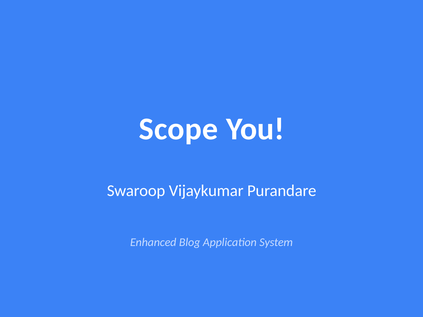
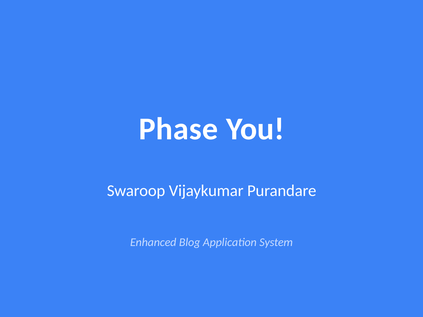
Scope: Scope -> Phase (178, 129)
